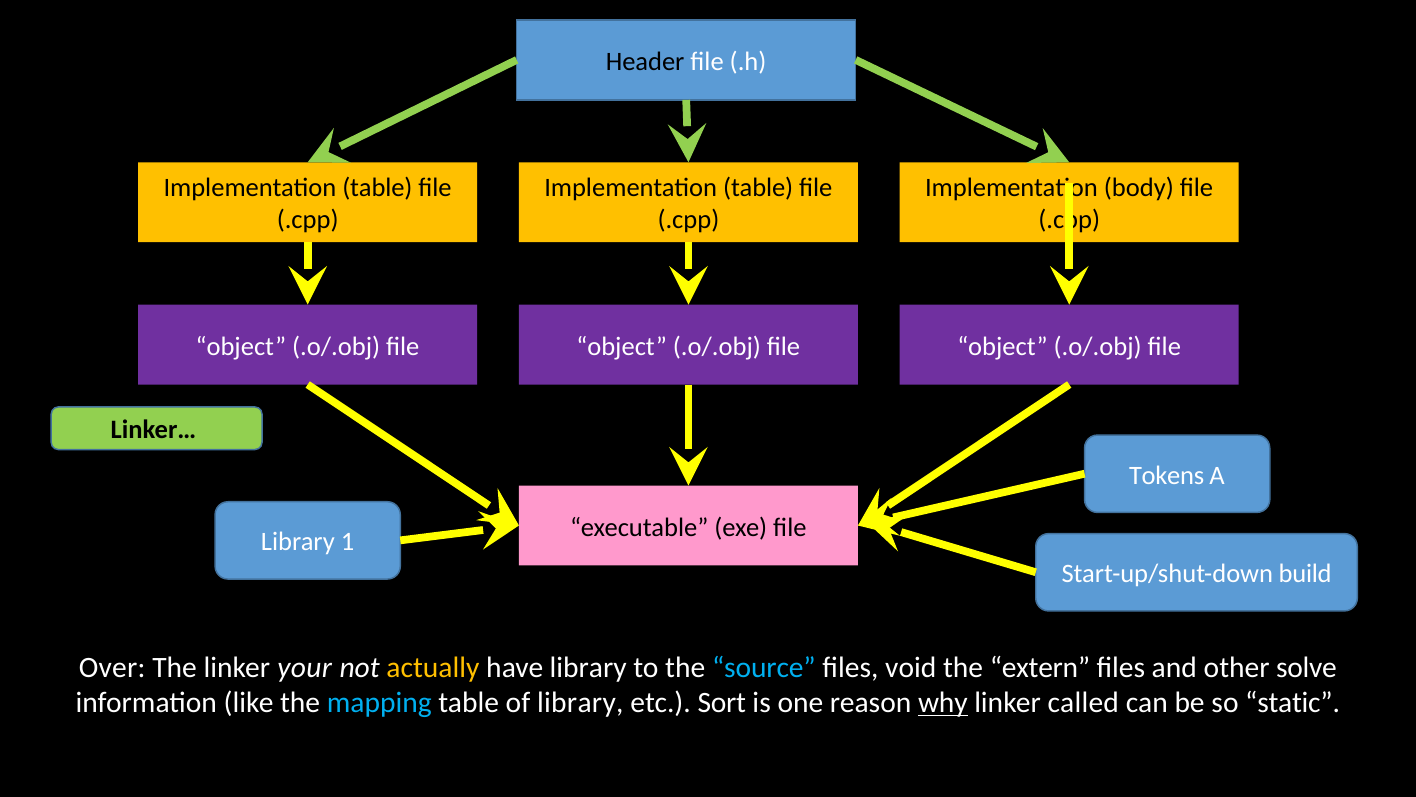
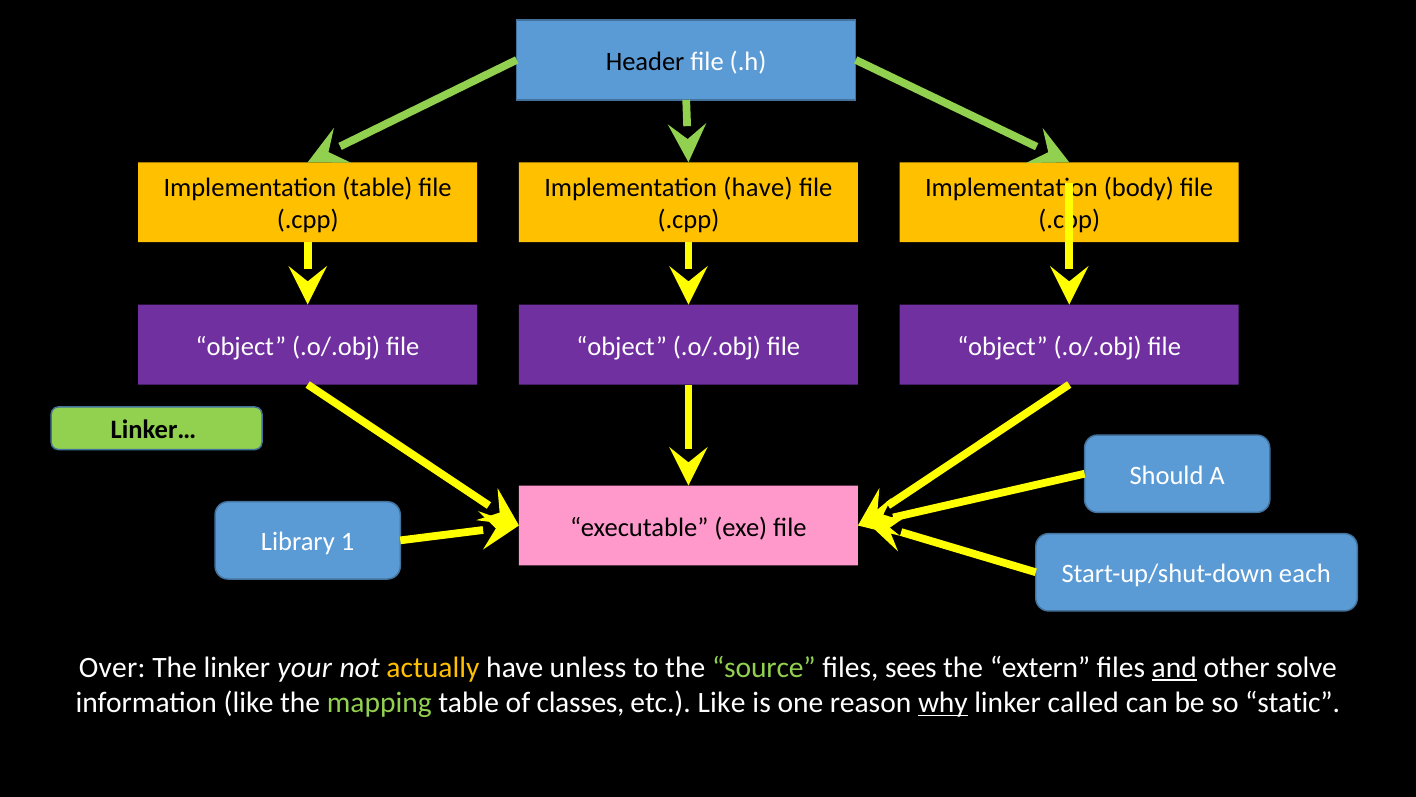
table: table -> have (758, 188)
Tokens: Tokens -> Should (1166, 475)
build: build -> each (1305, 574)
have library: library -> unless (588, 667)
source colour: light blue -> light green (764, 667)
void: void -> sees (911, 667)
and underline: none -> present (1174, 667)
mapping colour: light blue -> light green (379, 702)
of library: library -> classes (581, 702)
etc Sort: Sort -> Like (722, 702)
